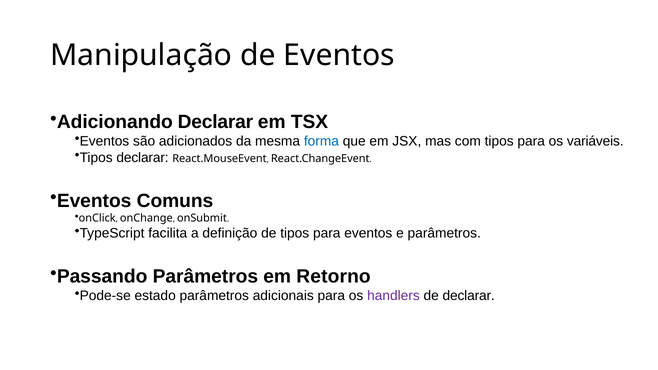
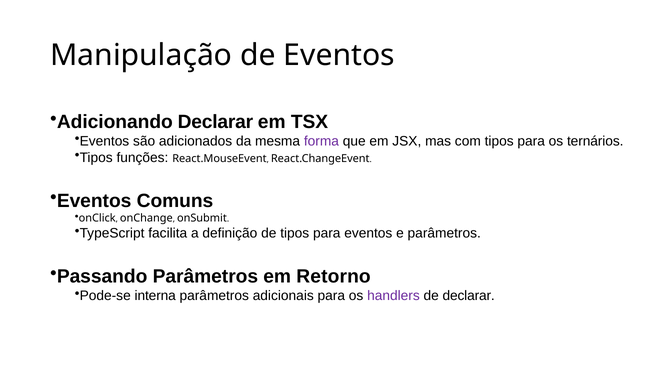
forma colour: blue -> purple (321, 141)
variáveis: variáveis -> ternários (595, 141)
Tipos declarar: declarar -> funções (142, 158)
estado: estado -> interna (155, 296)
